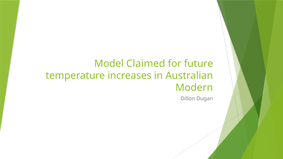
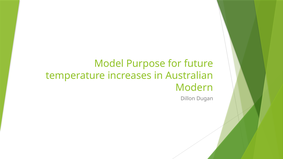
Claimed: Claimed -> Purpose (146, 64)
